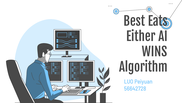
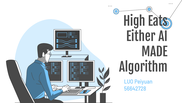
Best: Best -> High (134, 21)
WINS: WINS -> MADE (155, 52)
